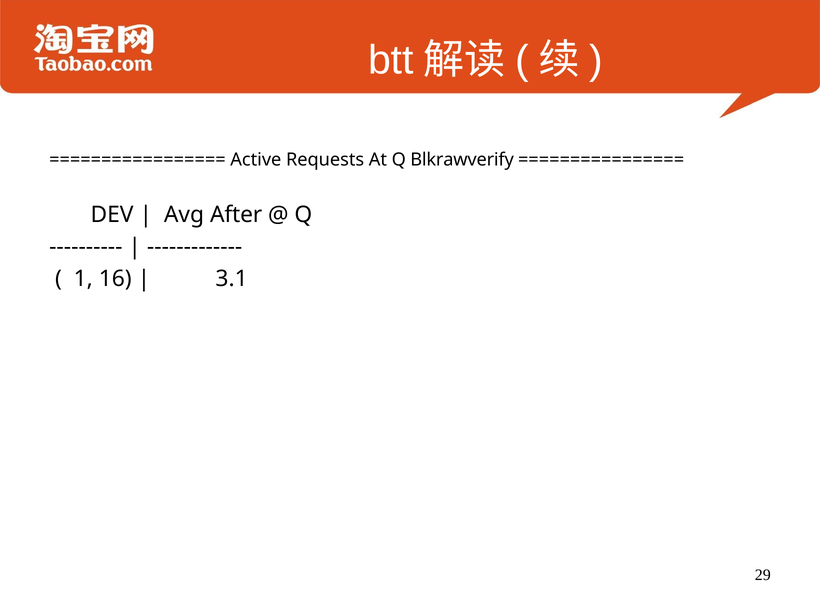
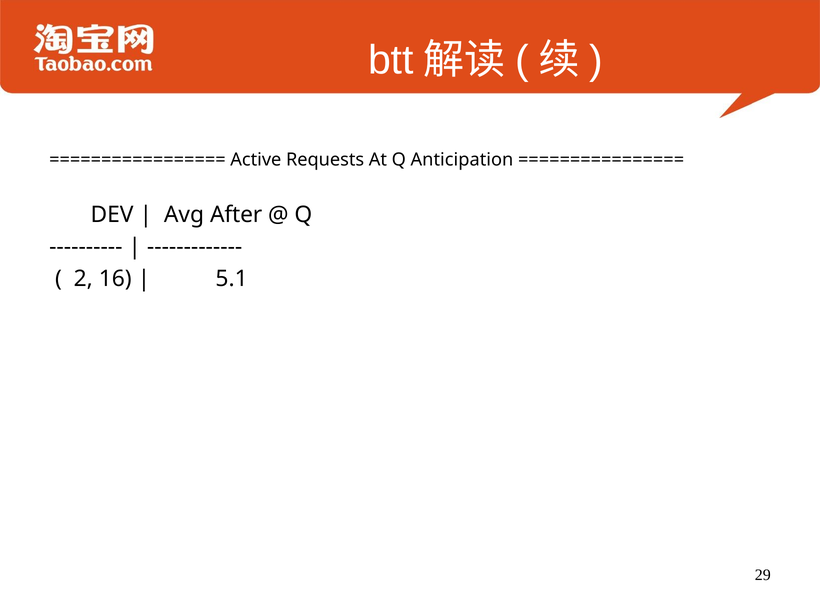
Blkrawverify: Blkrawverify -> Anticipation (462, 160)
1: 1 -> 2 (83, 279)
3.1: 3.1 -> 5.1 (232, 279)
